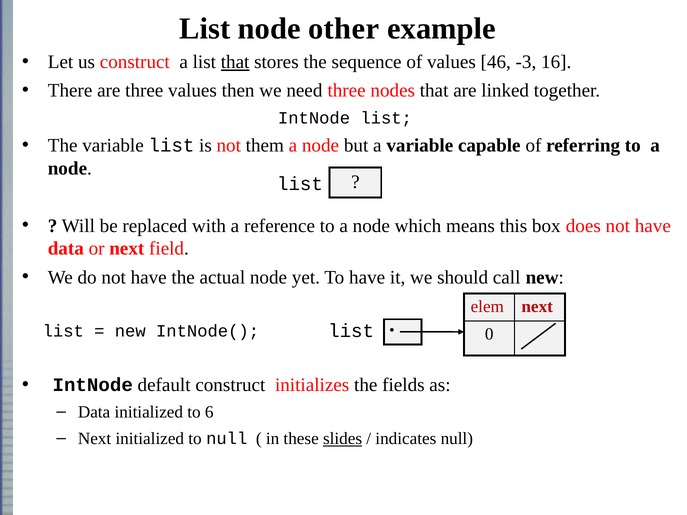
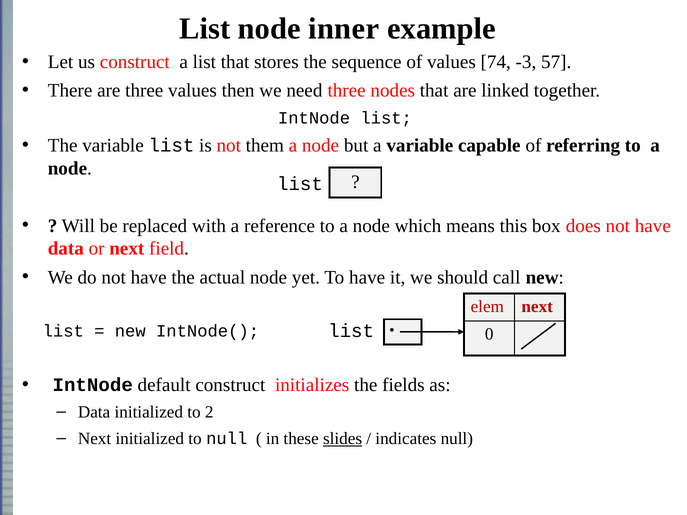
other: other -> inner (344, 28)
that underline: present -> none (235, 62)
46: 46 -> 74 (496, 62)
16: 16 -> 57 (556, 62)
6: 6 -> 2 (209, 412)
